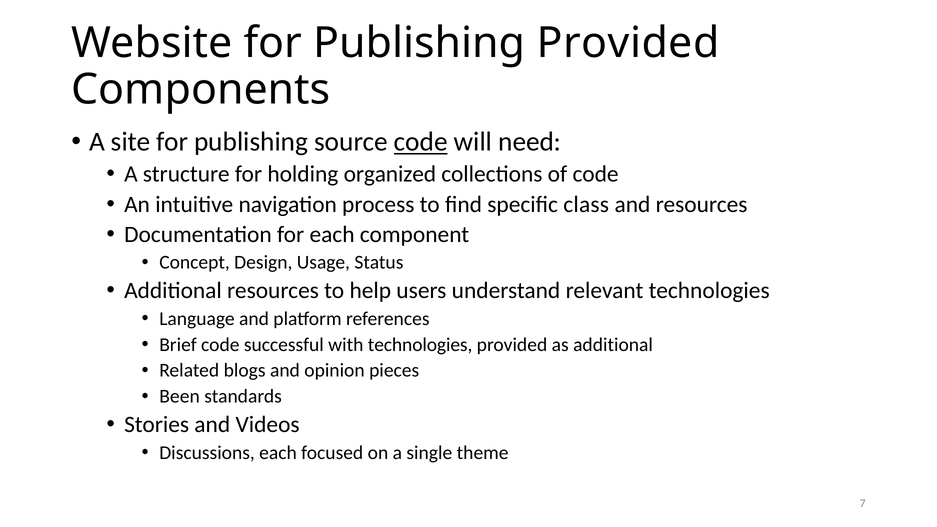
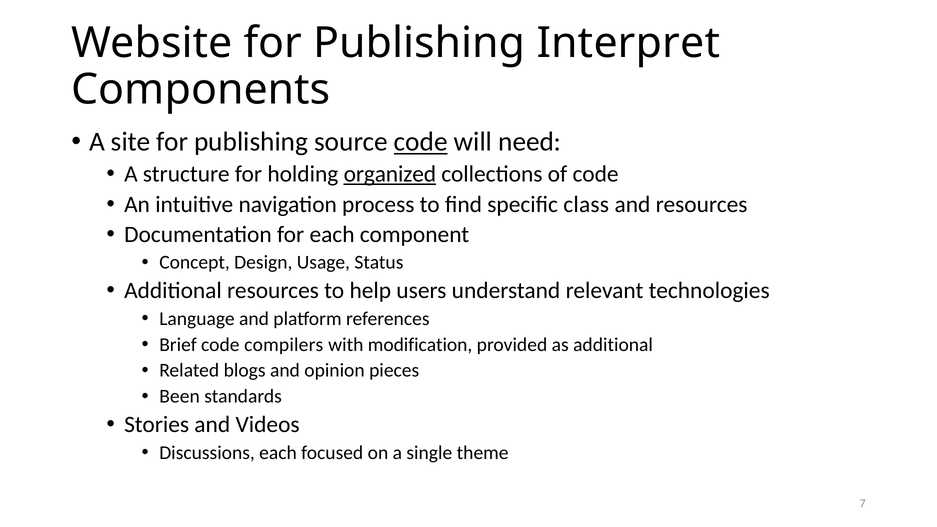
Publishing Provided: Provided -> Interpret (628, 43)
organized underline: none -> present (390, 174)
successful: successful -> compilers (284, 345)
with technologies: technologies -> modification (420, 345)
